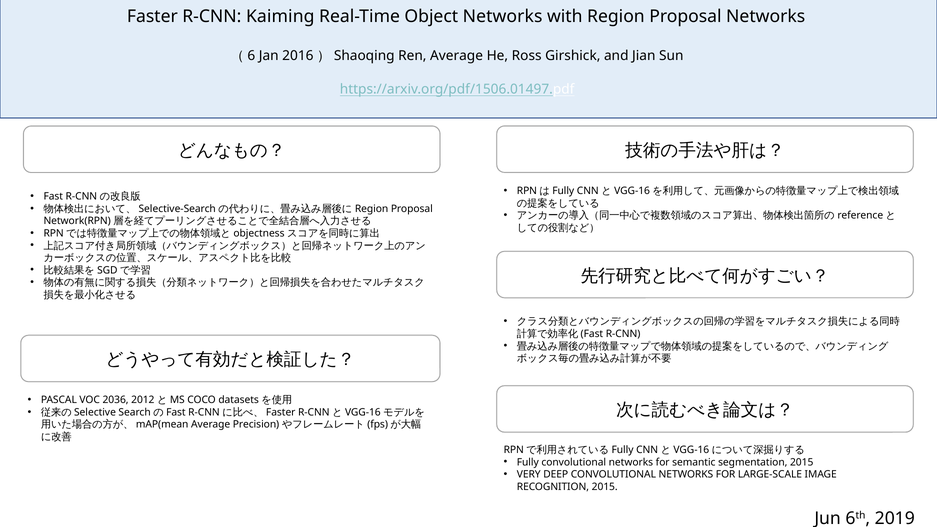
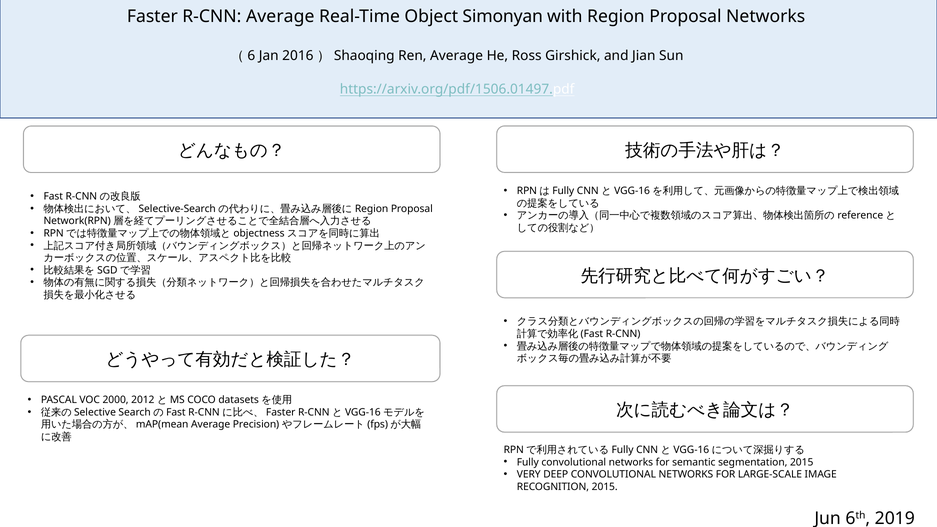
R-CNN Kaiming: Kaiming -> Average (280, 17)
Object Networks: Networks -> Simonyan (503, 17)
2036: 2036 -> 2000 (116, 400)
